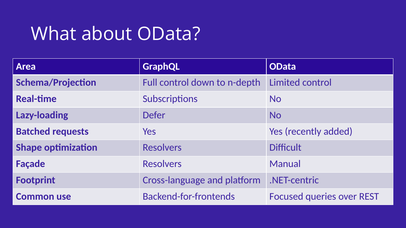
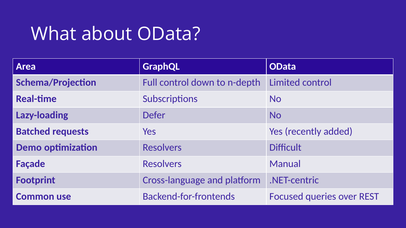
Shape: Shape -> Demo (29, 148)
